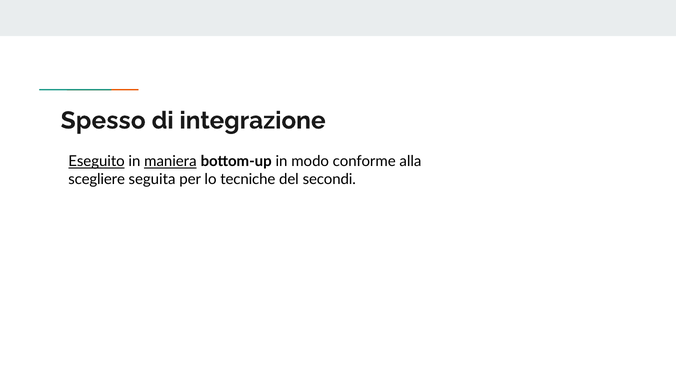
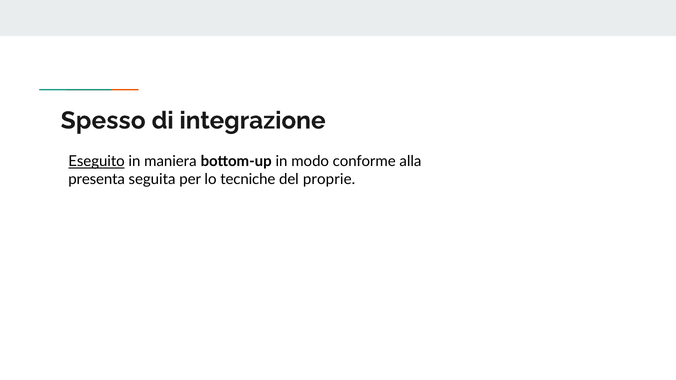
maniera underline: present -> none (170, 161)
scegliere: scegliere -> presenta (97, 180)
secondi: secondi -> proprie (329, 180)
